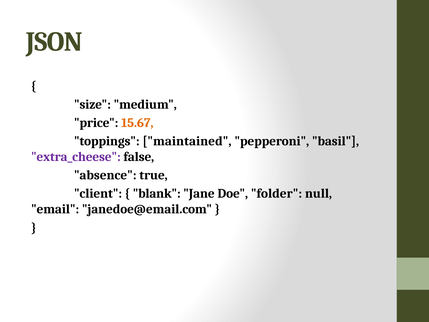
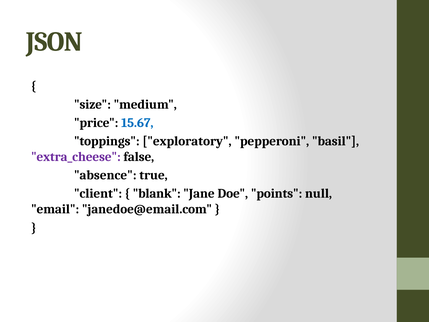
15.67 colour: orange -> blue (137, 123)
maintained: maintained -> exploratory (187, 141)
folder: folder -> points (277, 193)
